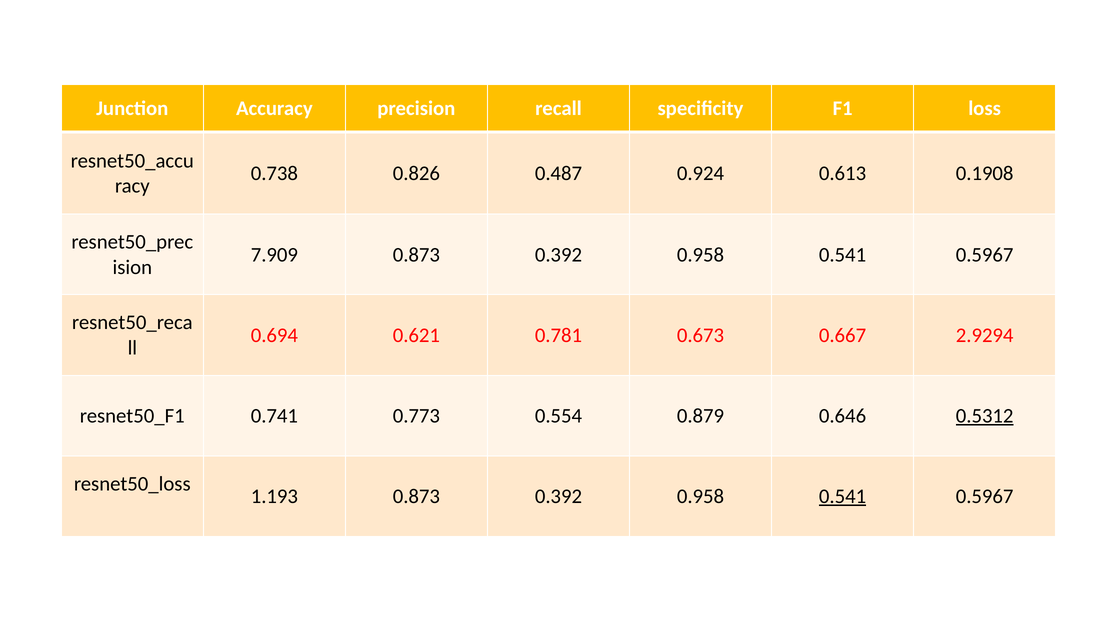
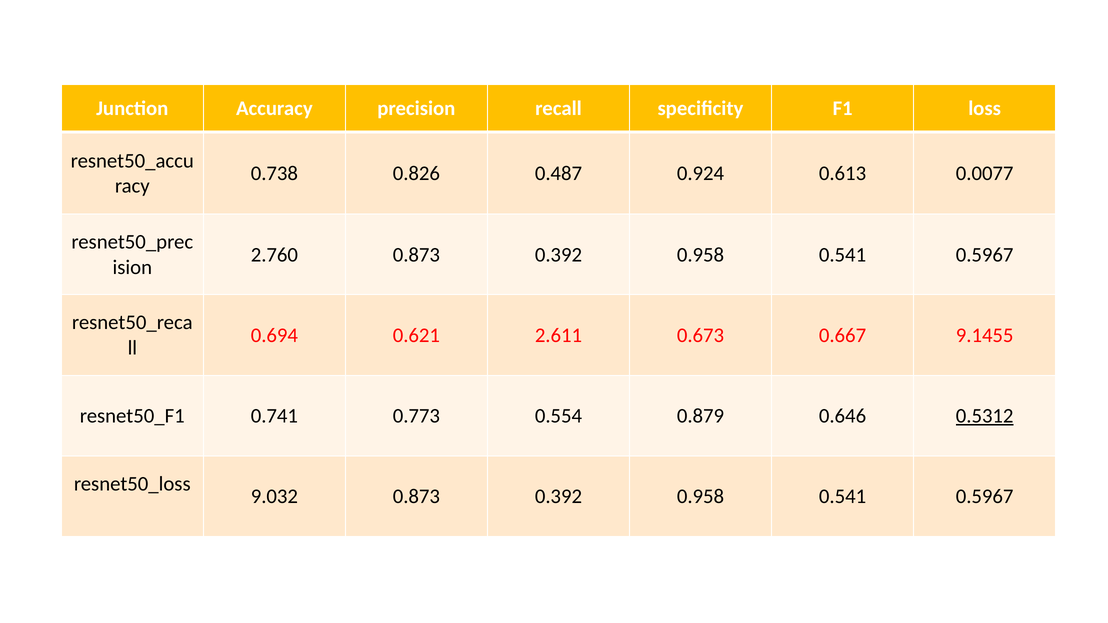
0.1908: 0.1908 -> 0.0077 (985, 173)
7.909: 7.909 -> 2.760 (274, 255)
0.781: 0.781 -> 2.611 (558, 335)
2.9294: 2.9294 -> 9.1455 (985, 335)
1.193: 1.193 -> 9.032 (274, 497)
0.541 underline: present -> none (843, 497)
